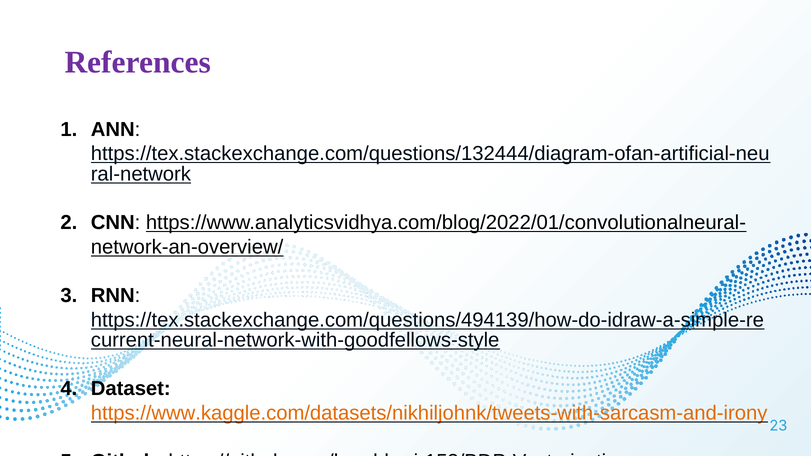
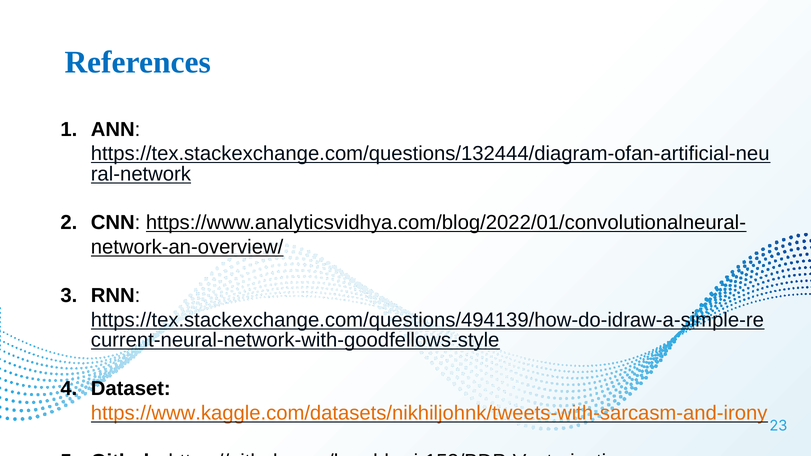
References colour: purple -> blue (138, 62)
